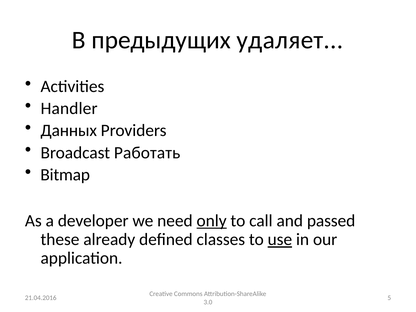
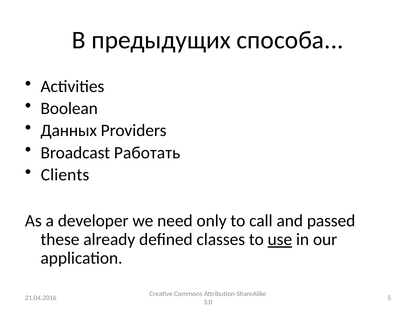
удаляет: удаляет -> способа (290, 40)
Handler: Handler -> Boolean (69, 109)
Bitmap: Bitmap -> Clients (65, 175)
only underline: present -> none (212, 221)
